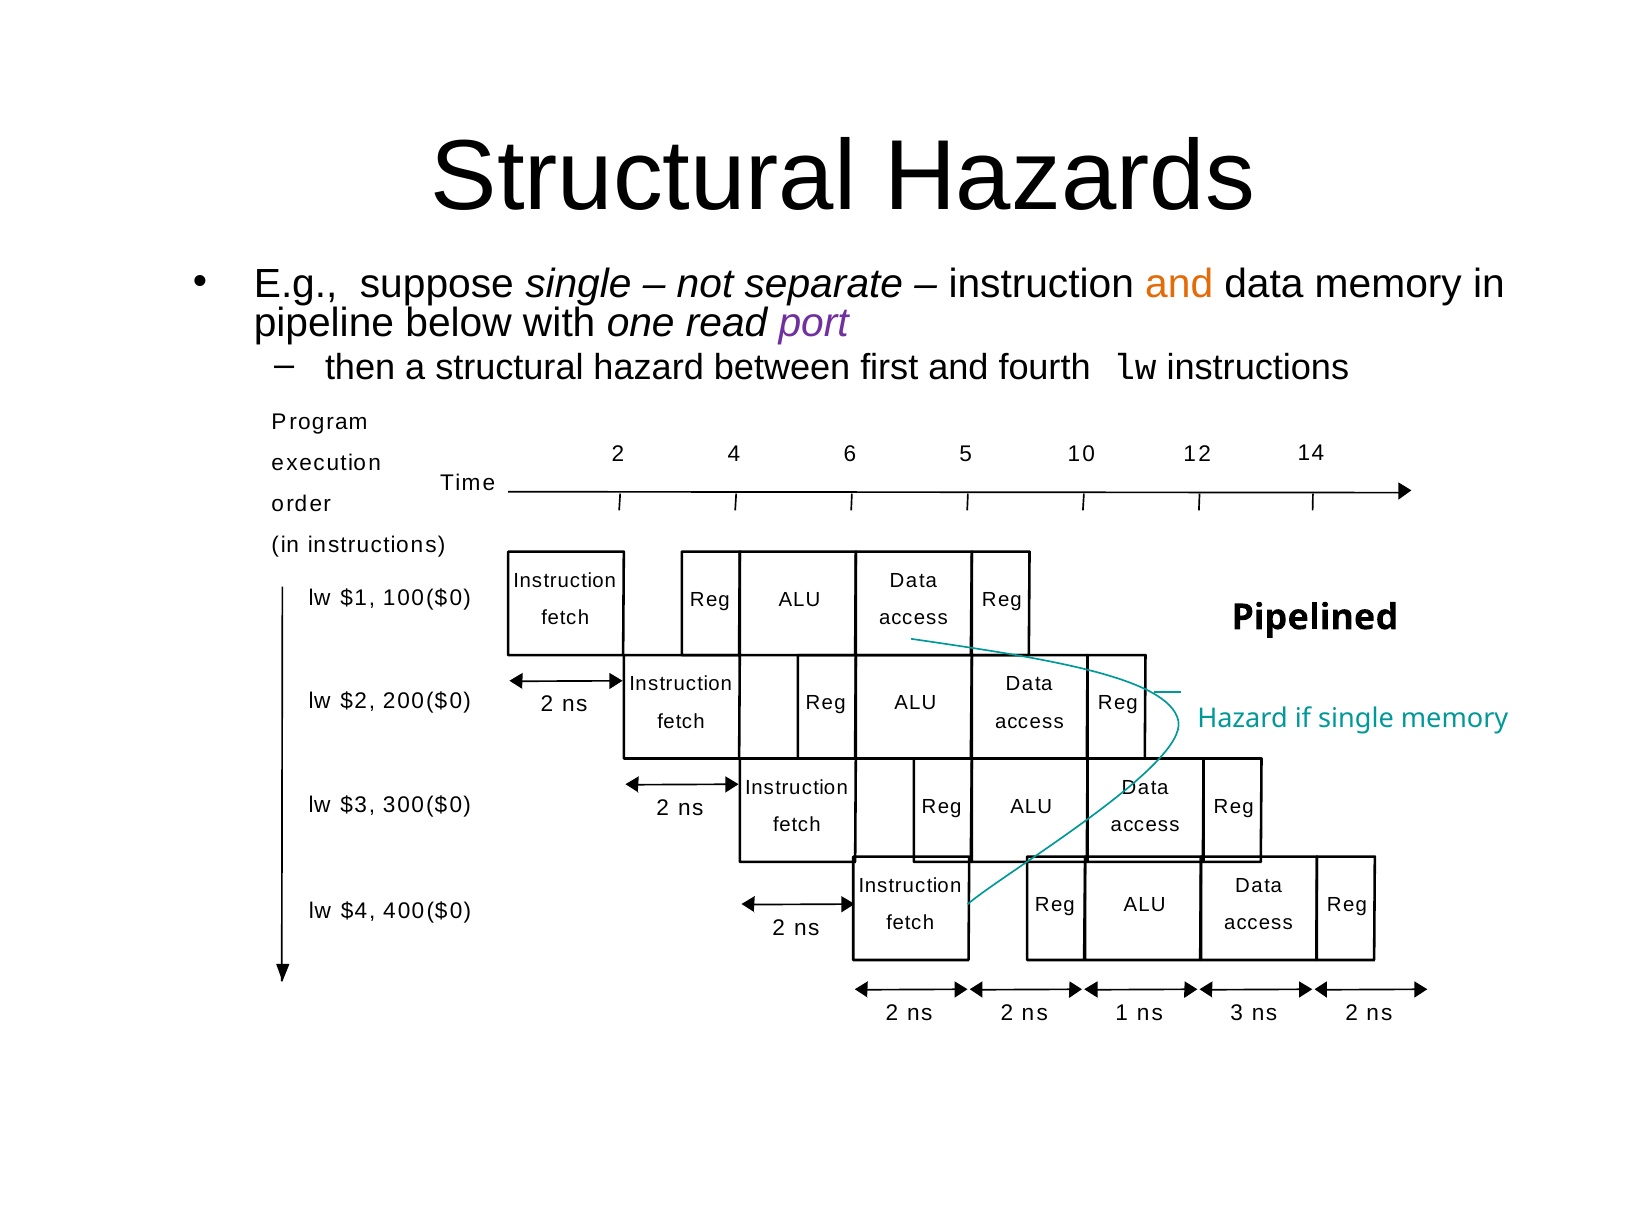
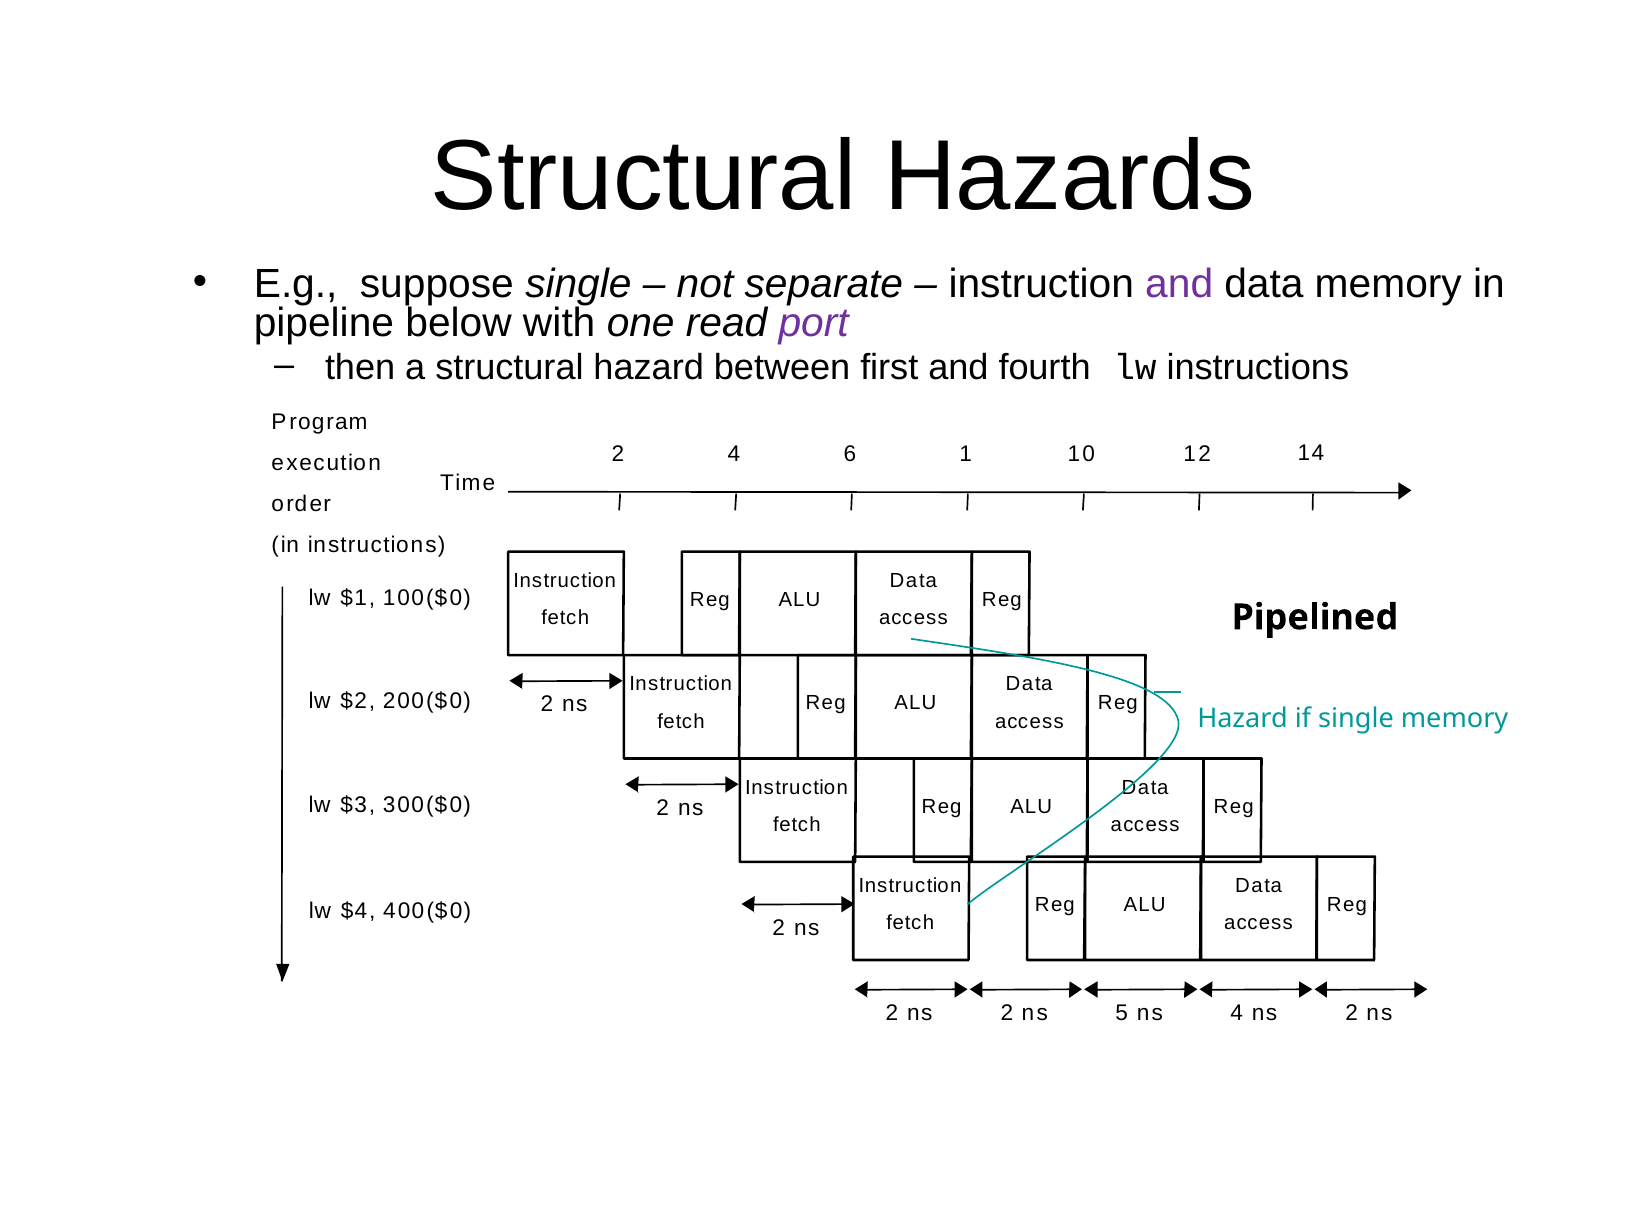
and colour: orange -> purple (1179, 284)
5: 5 -> 1 (966, 454)
1: 1 -> 5 (1122, 1014)
3: 3 -> 4 (1237, 1014)
